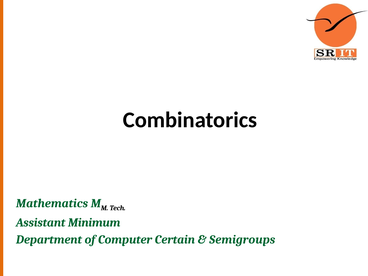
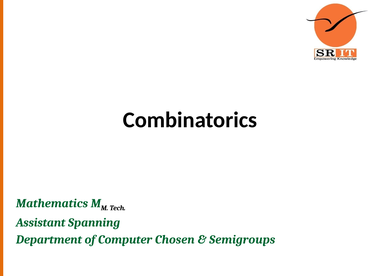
Minimum: Minimum -> Spanning (94, 222)
Certain: Certain -> Chosen (175, 240)
